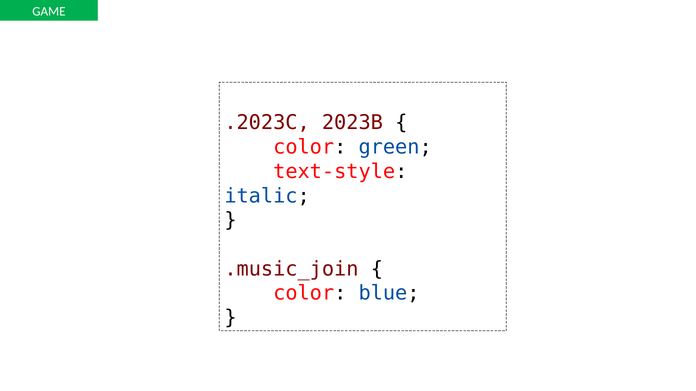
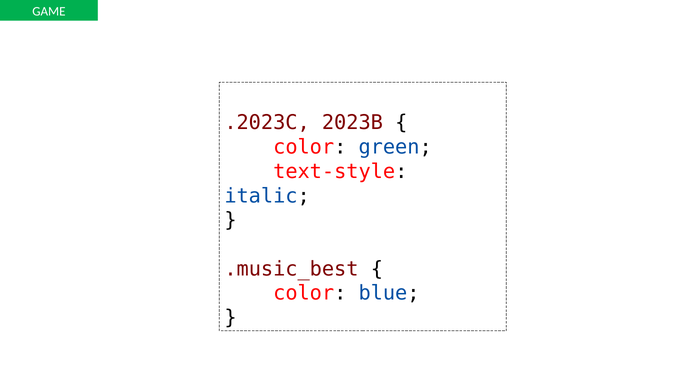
.music_join: .music_join -> .music_best (291, 269)
